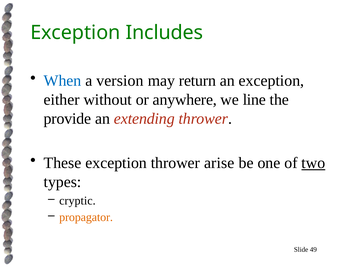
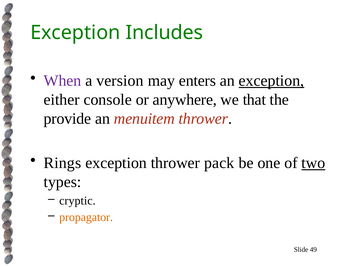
When colour: blue -> purple (63, 81)
return: return -> enters (197, 81)
exception underline: none -> present (271, 81)
without: without -> console (108, 100)
line: line -> that (254, 100)
extending: extending -> menuitem (144, 119)
These: These -> Rings (62, 163)
arise: arise -> pack (219, 163)
